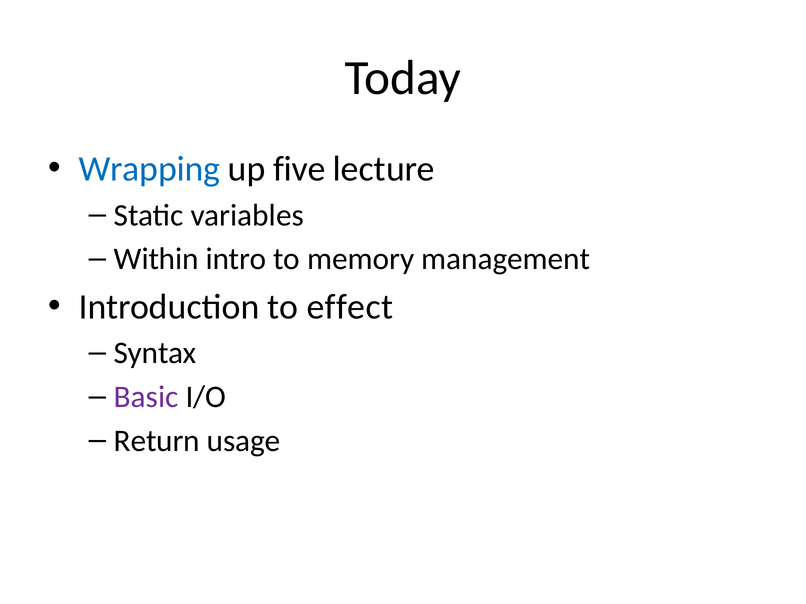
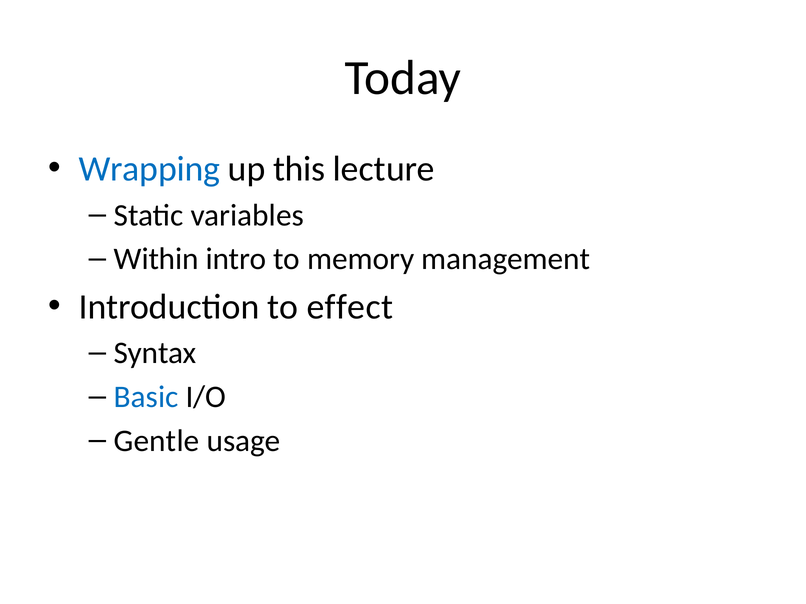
five: five -> this (299, 169)
Basic colour: purple -> blue (146, 397)
Return: Return -> Gentle (157, 441)
